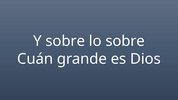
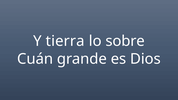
Y sobre: sobre -> tierra (65, 41)
